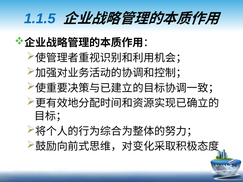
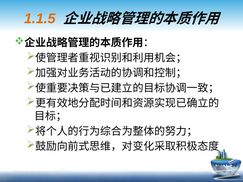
1.1.5 colour: blue -> orange (40, 19)
